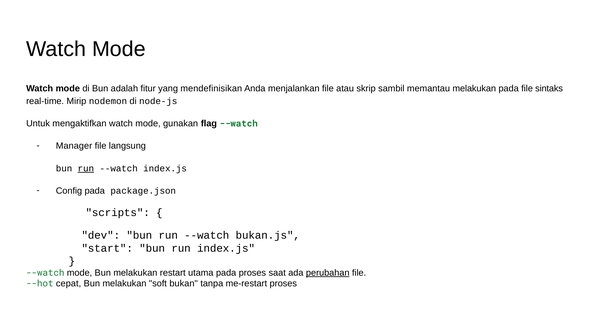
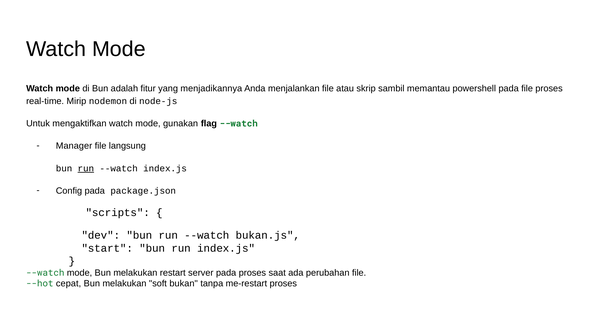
mendefinisikan: mendefinisikan -> menjadikannya (211, 89)
memantau melakukan: melakukan -> powershell (474, 89)
file sintaks: sintaks -> proses (549, 89)
utama: utama -> server (201, 273)
perubahan underline: present -> none (328, 273)
